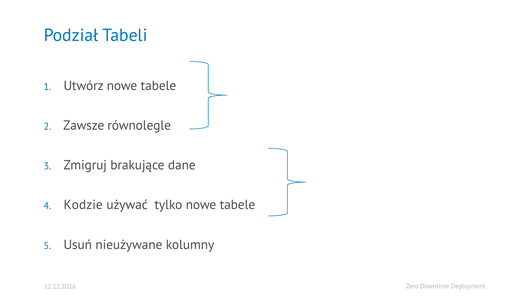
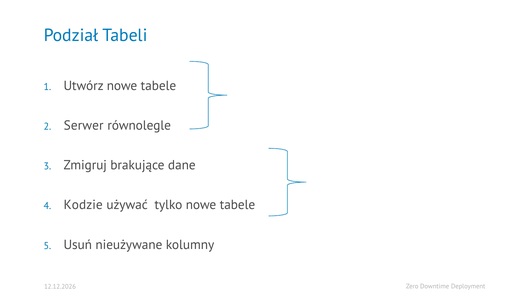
Zawsze: Zawsze -> Serwer (84, 125)
